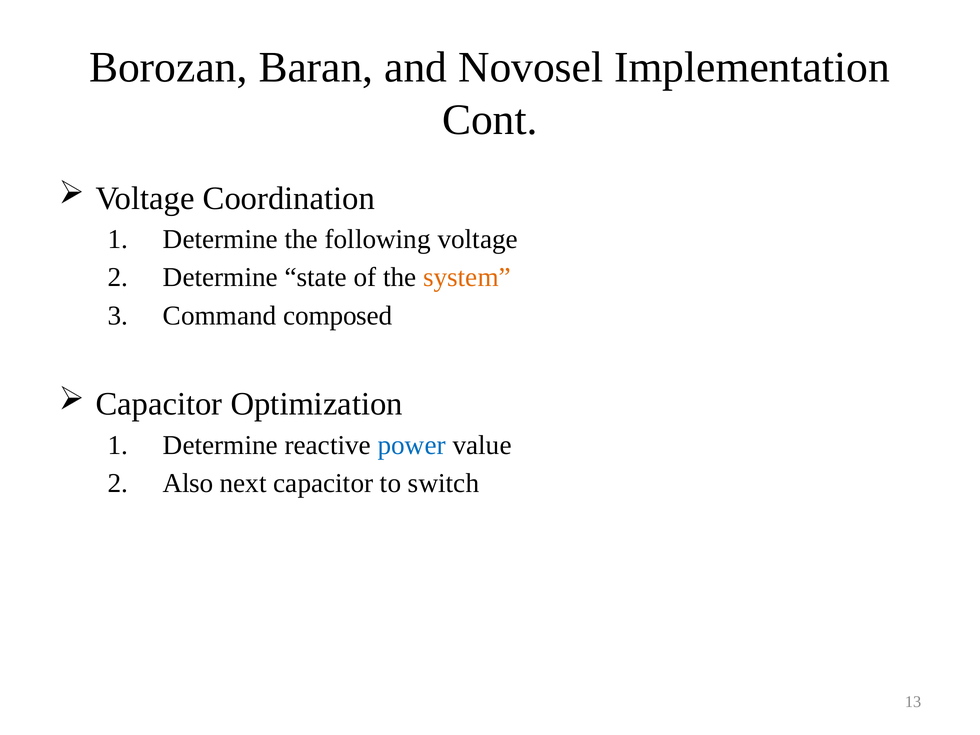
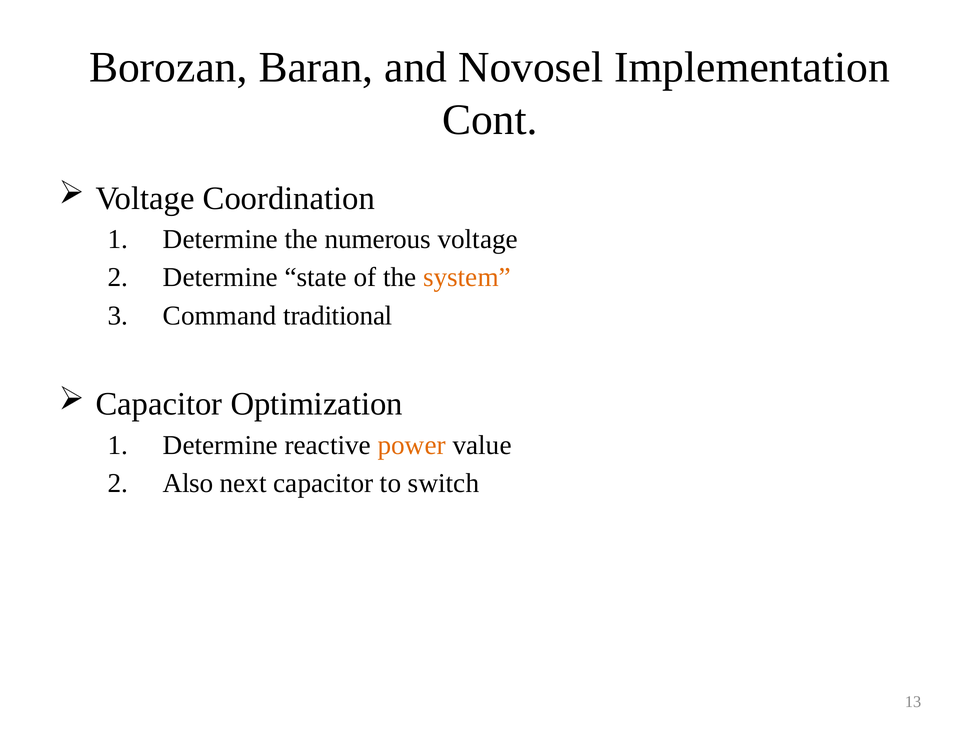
following: following -> numerous (378, 239)
composed: composed -> traditional (338, 316)
power colour: blue -> orange (412, 445)
